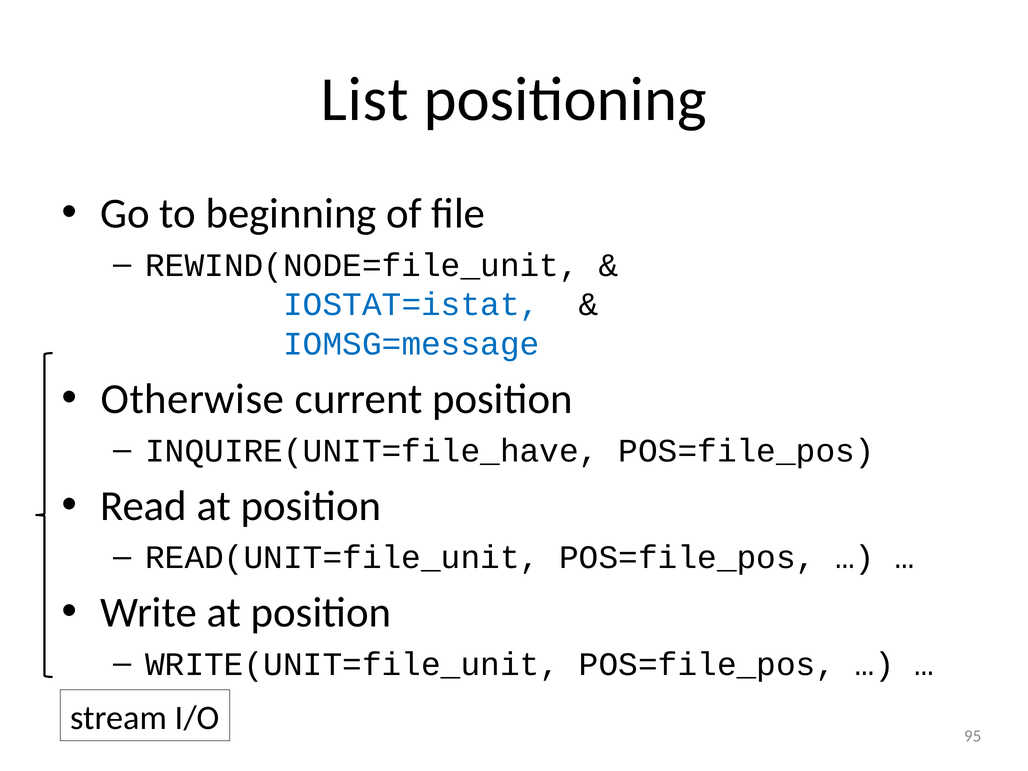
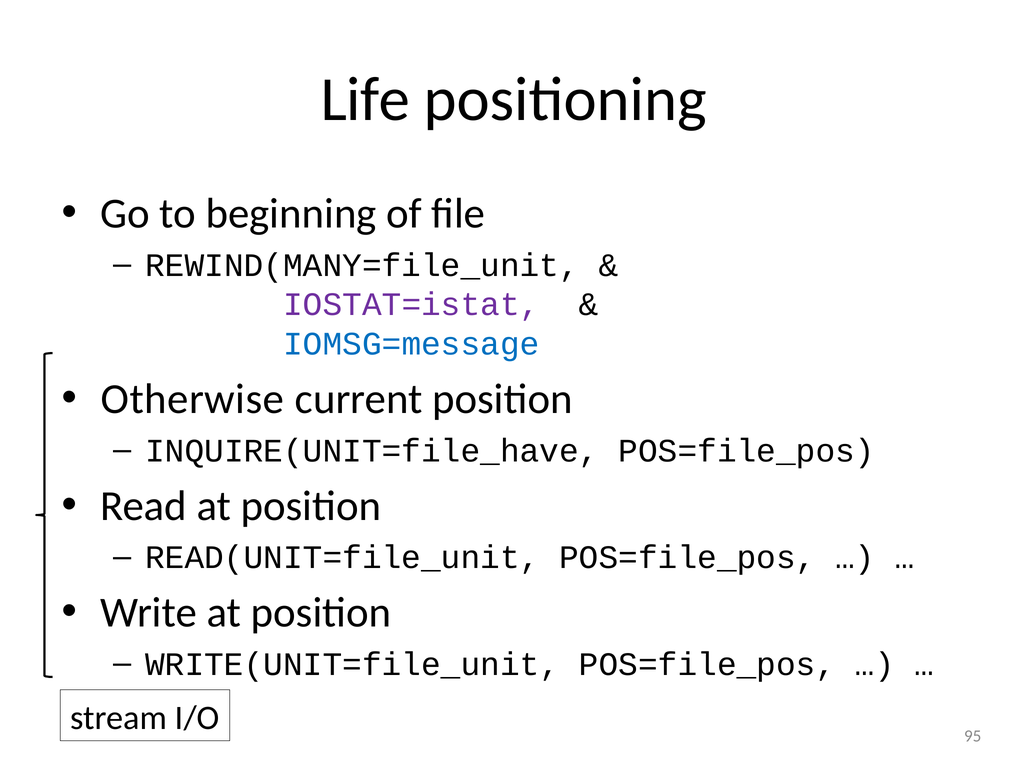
List: List -> Life (365, 100)
REWIND(NODE=file_unit: REWIND(NODE=file_unit -> REWIND(MANY=file_unit (362, 265)
IOSTAT=istat colour: blue -> purple (411, 305)
